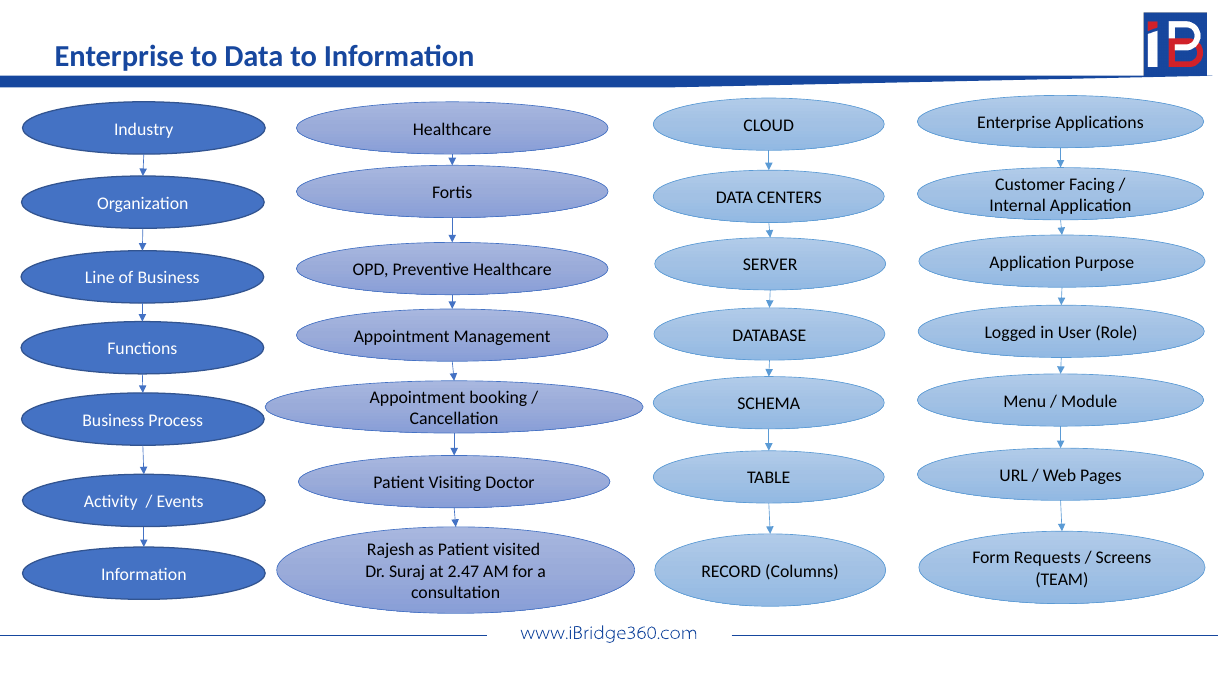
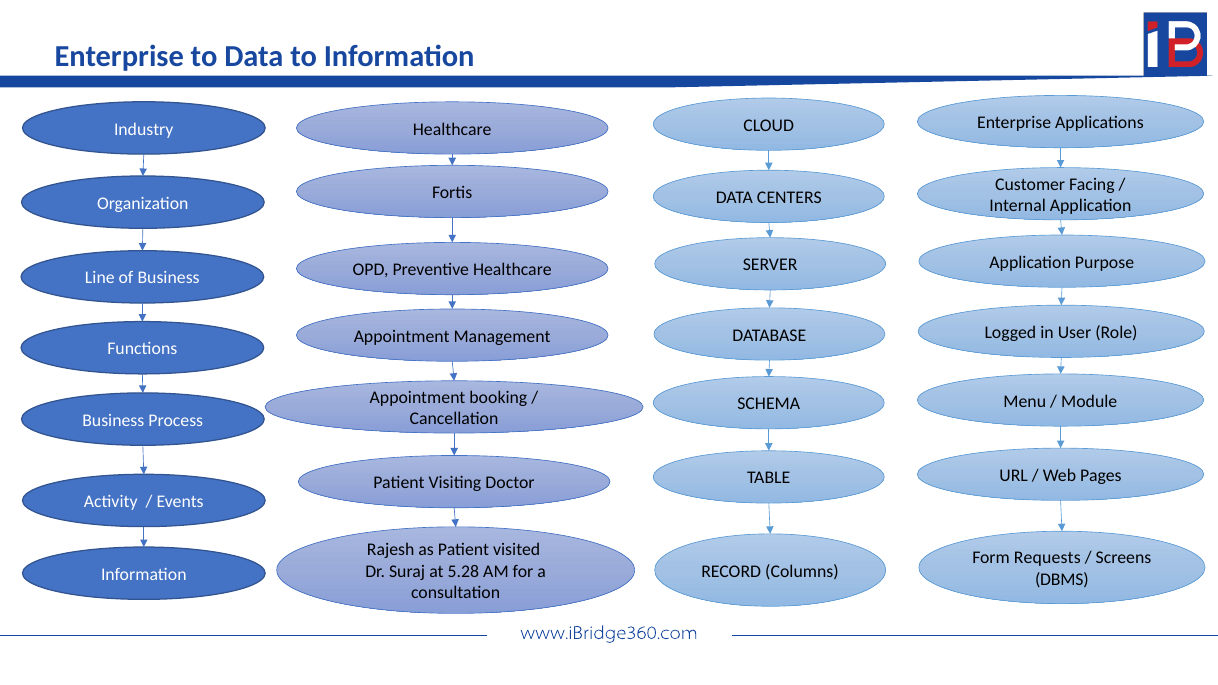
2.47: 2.47 -> 5.28 (463, 571)
TEAM: TEAM -> DBMS (1062, 579)
